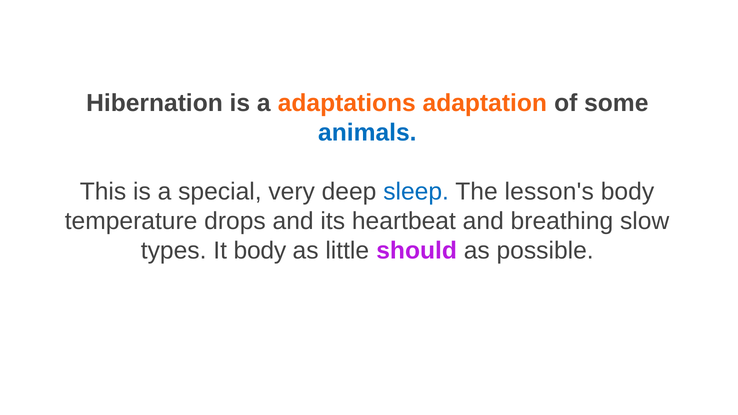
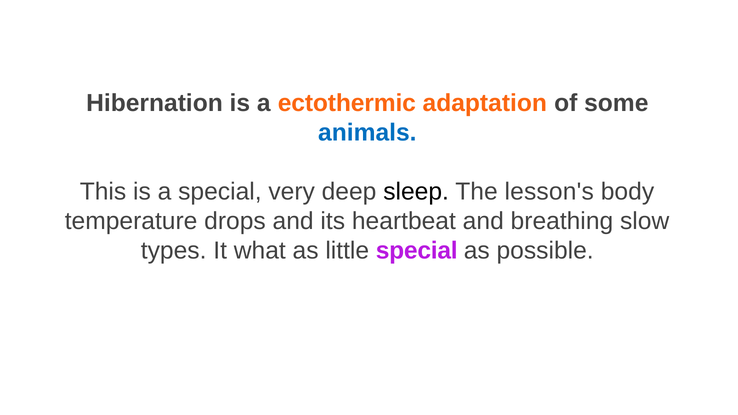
adaptations: adaptations -> ectothermic (347, 103)
sleep colour: blue -> black (416, 192)
It body: body -> what (260, 251)
little should: should -> special (417, 251)
